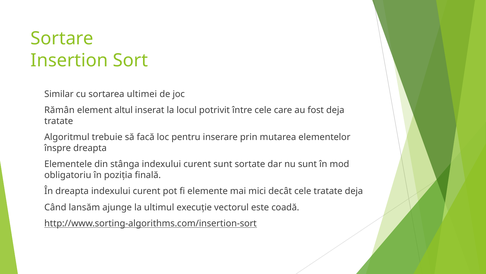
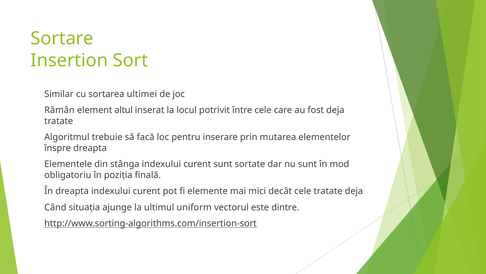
lansăm: lansăm -> situația (84, 207)
execuție: execuție -> uniform (194, 207)
coadă: coadă -> dintre (285, 207)
